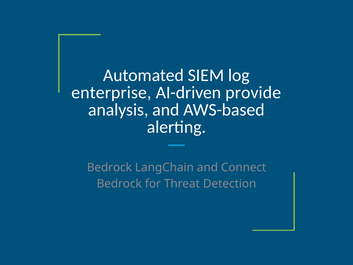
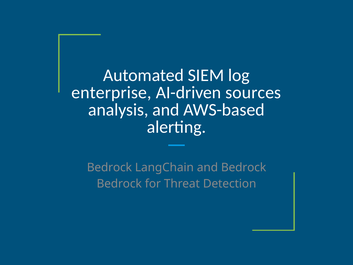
provide: provide -> sources (253, 92)
and Connect: Connect -> Bedrock (244, 167)
